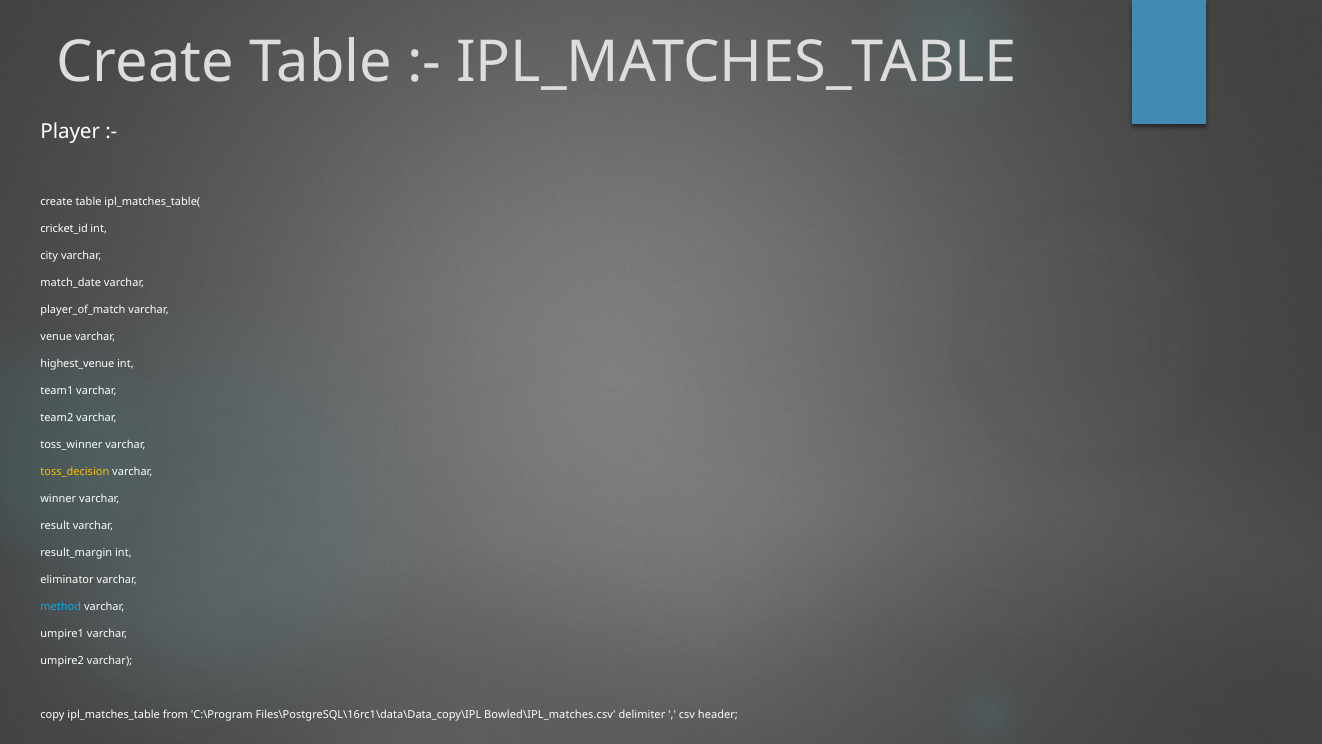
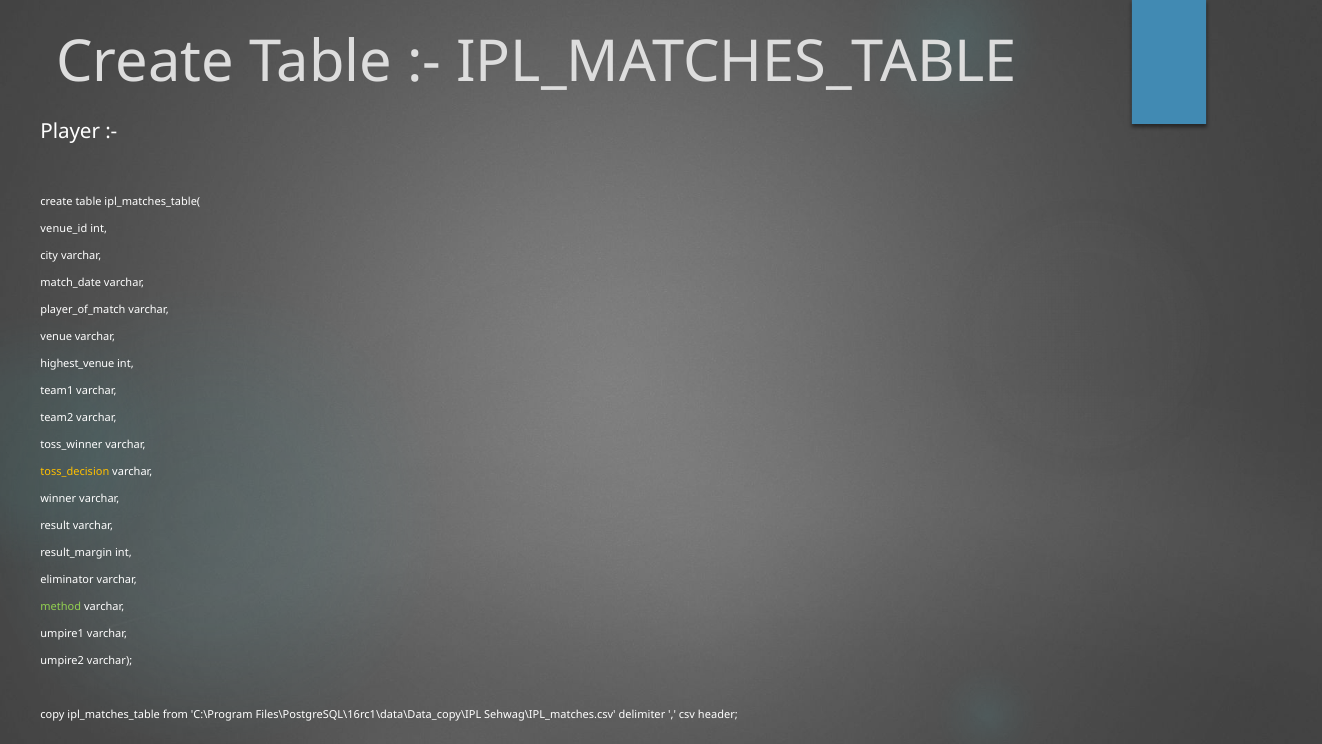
cricket_id: cricket_id -> venue_id (64, 229)
method colour: light blue -> light green (61, 607)
Bowled\IPL_matches.csv: Bowled\IPL_matches.csv -> Sehwag\IPL_matches.csv (550, 714)
